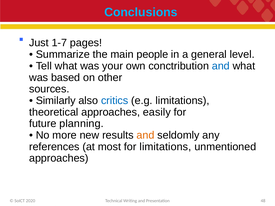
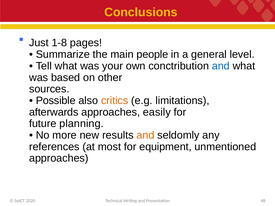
Conclusions colour: light blue -> yellow (141, 12)
1-7: 1-7 -> 1-8 (59, 43)
Similarly: Similarly -> Possible (56, 101)
critics colour: blue -> orange (115, 101)
theoretical: theoretical -> afterwards (54, 112)
for limitations: limitations -> equipment (165, 147)
